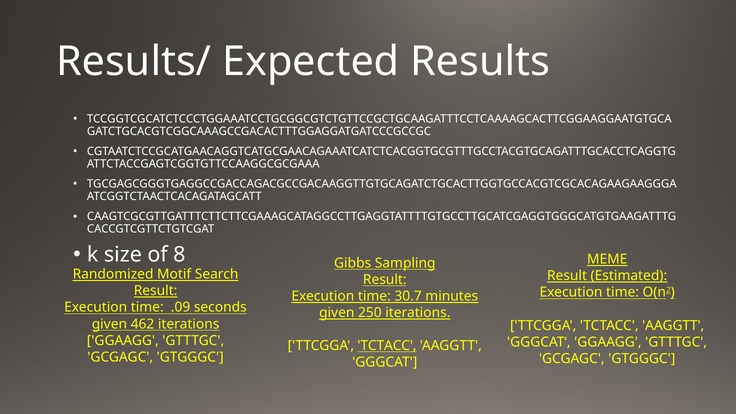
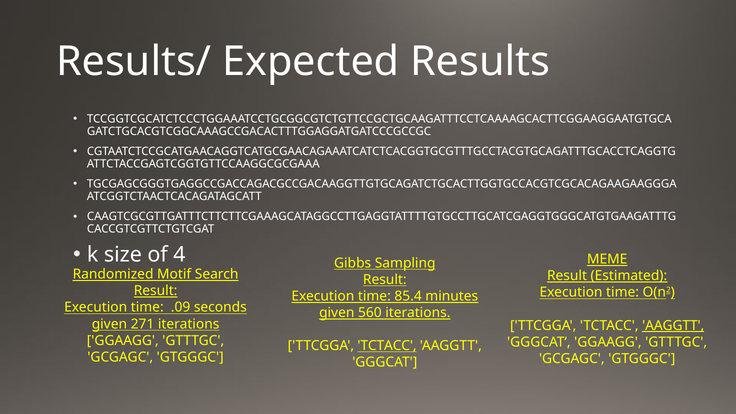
8: 8 -> 4 (179, 255)
30.7: 30.7 -> 85.4 (408, 296)
250: 250 -> 560 (370, 313)
462: 462 -> 271 (143, 324)
AAGGTT underline: none -> present (673, 325)
